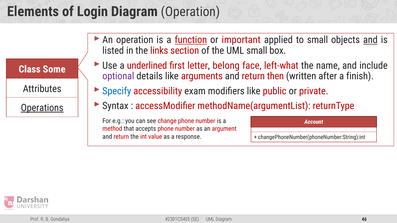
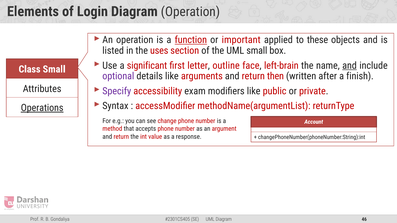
to small: small -> these (318, 40)
and underline: present -> none (370, 40)
links: links -> uses (159, 51)
underlined: underlined -> significant (147, 66)
belong: belong -> outline (226, 66)
left-what: left-what -> left-brain (281, 66)
and underline: none -> present (350, 66)
Class Some: Some -> Small (54, 69)
Specify colour: blue -> purple (117, 91)
